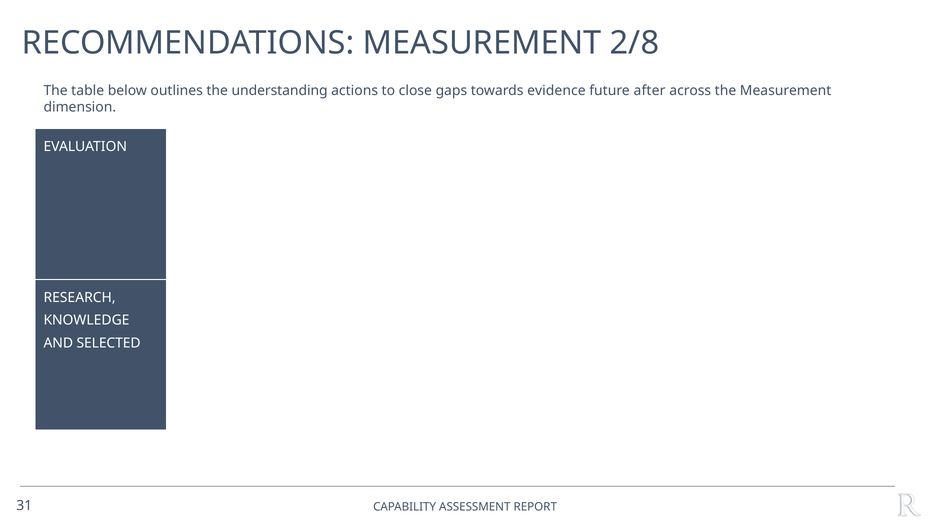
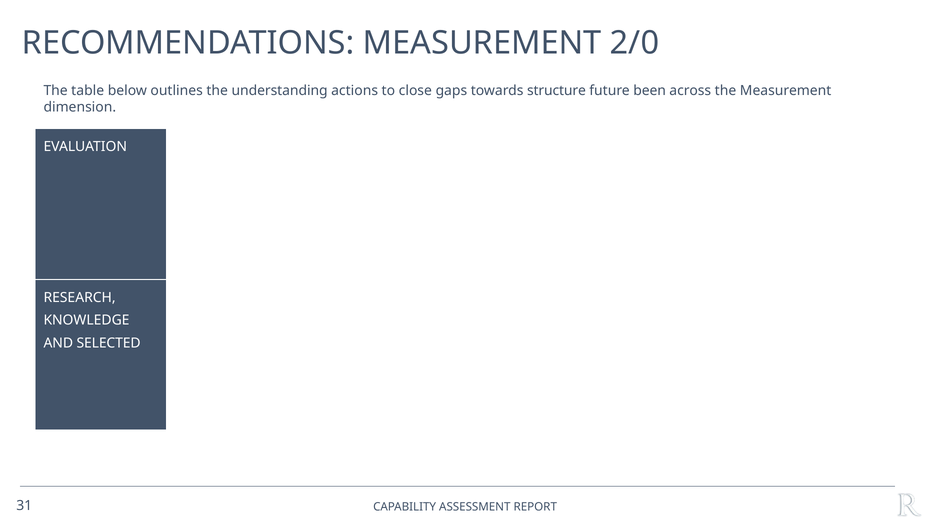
2/8: 2/8 -> 2/0 (635, 43)
evidence: evidence -> structure (556, 91)
after: after -> been (650, 91)
